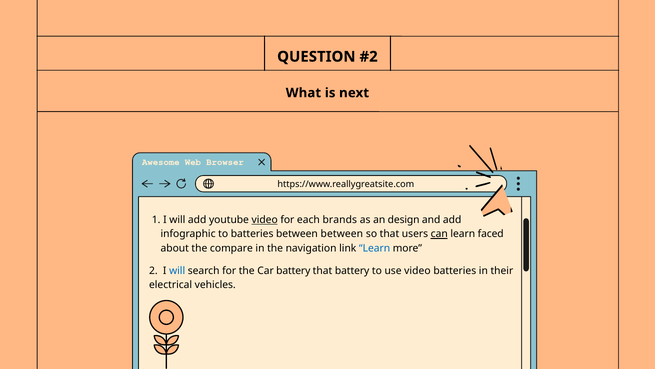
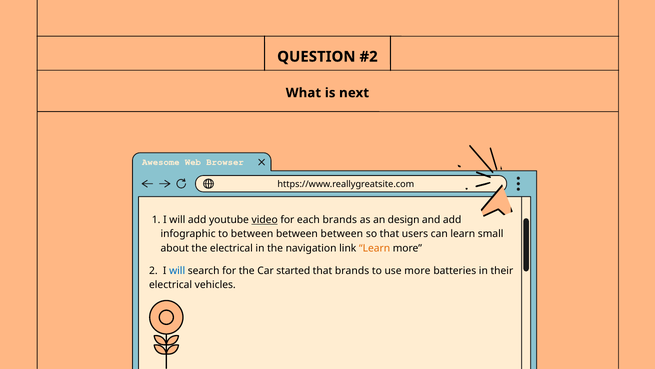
to batteries: batteries -> between (252, 234)
can underline: present -> none (439, 234)
faced: faced -> small (491, 234)
the compare: compare -> electrical (231, 248)
Learn colour: blue -> orange (375, 248)
Car battery: battery -> started (293, 270)
that battery: battery -> brands (352, 270)
use video: video -> more (417, 270)
